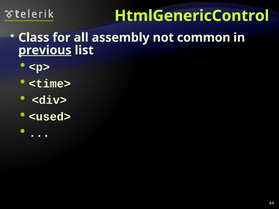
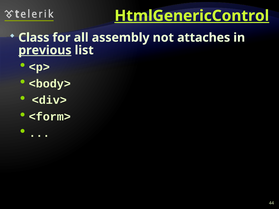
HtmlGenericControl underline: none -> present (192, 16)
common: common -> attaches (204, 38)
<time>: <time> -> <body> (50, 84)
<used>: <used> -> <form> (50, 117)
